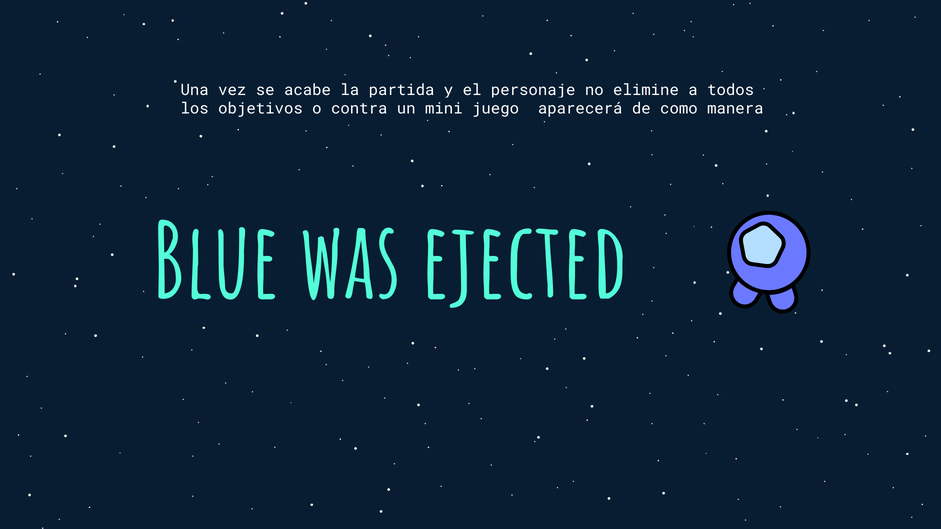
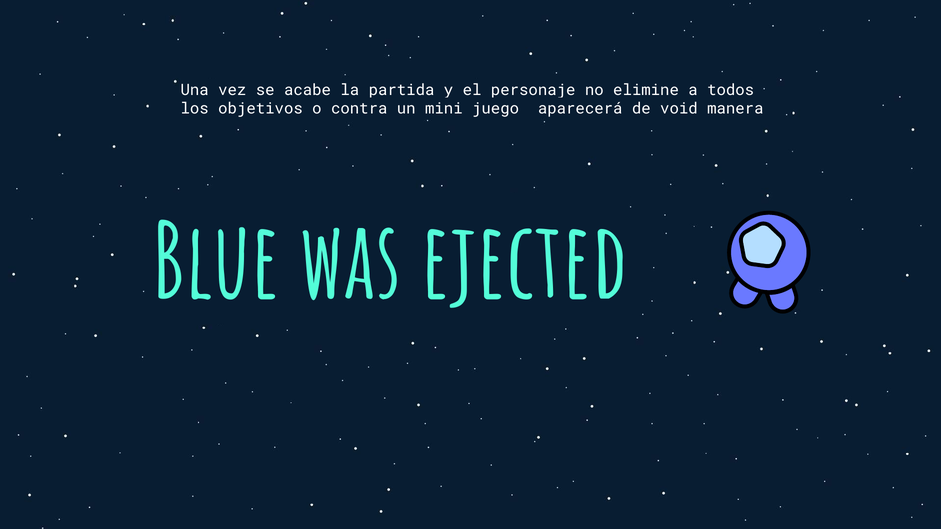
como: como -> void (679, 109)
